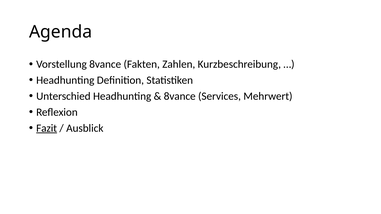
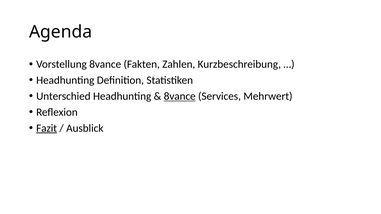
8vance underline: none -> present (180, 96)
